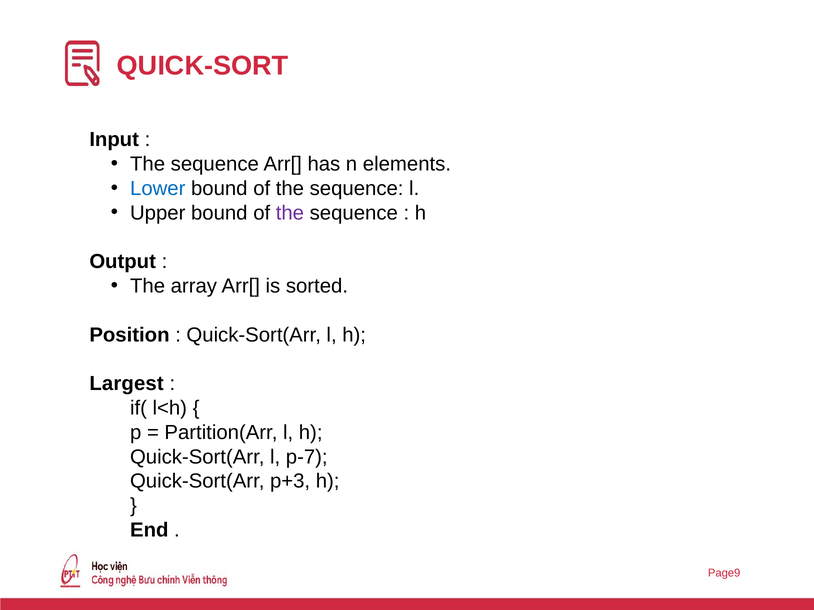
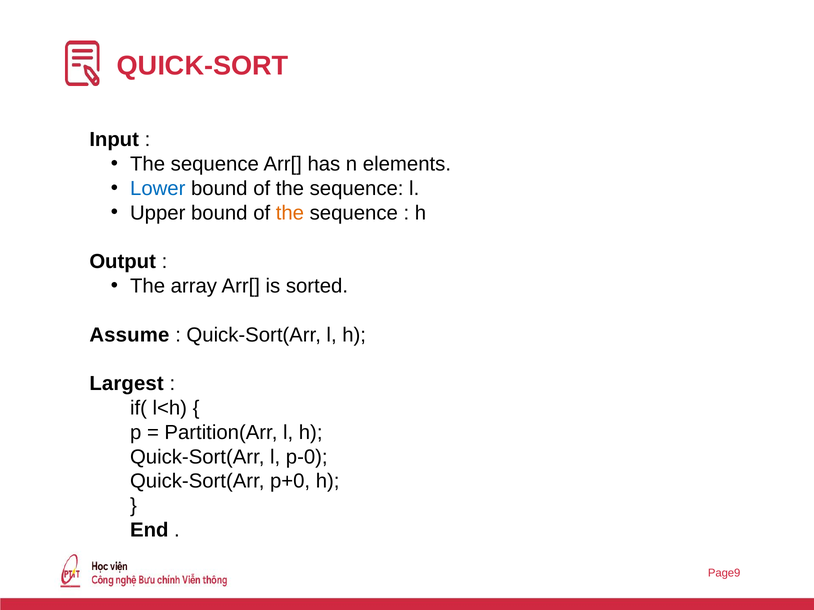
the colour: purple -> orange (290, 213)
Position: Position -> Assume (129, 335)
p-7: p-7 -> p-0 (307, 457)
p+3: p+3 -> p+0 (290, 482)
